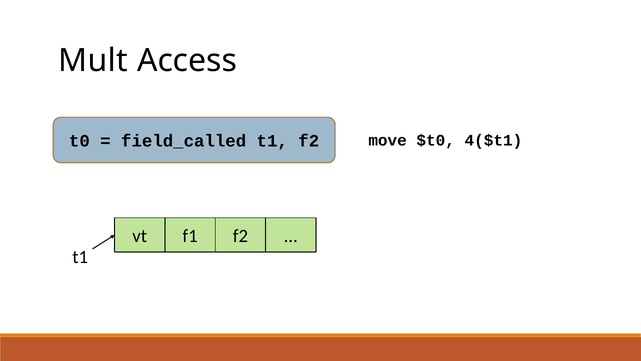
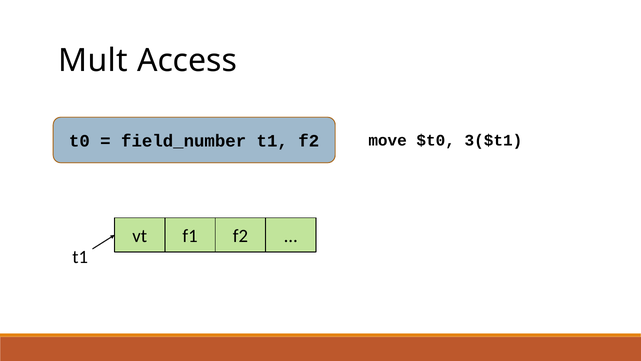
field_called: field_called -> field_number (184, 141)
4($t1: 4($t1 -> 3($t1 (493, 141)
